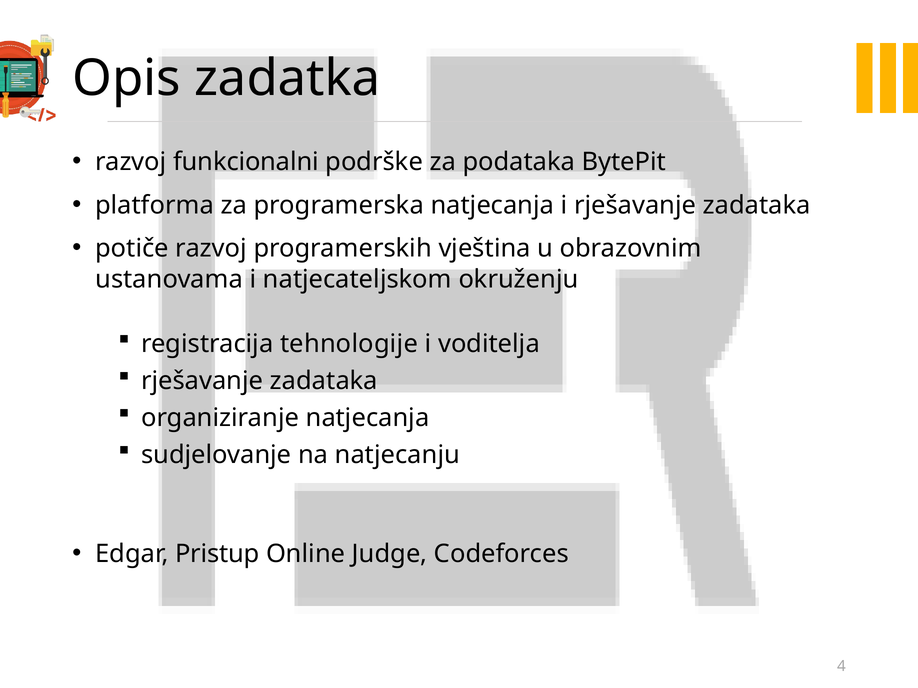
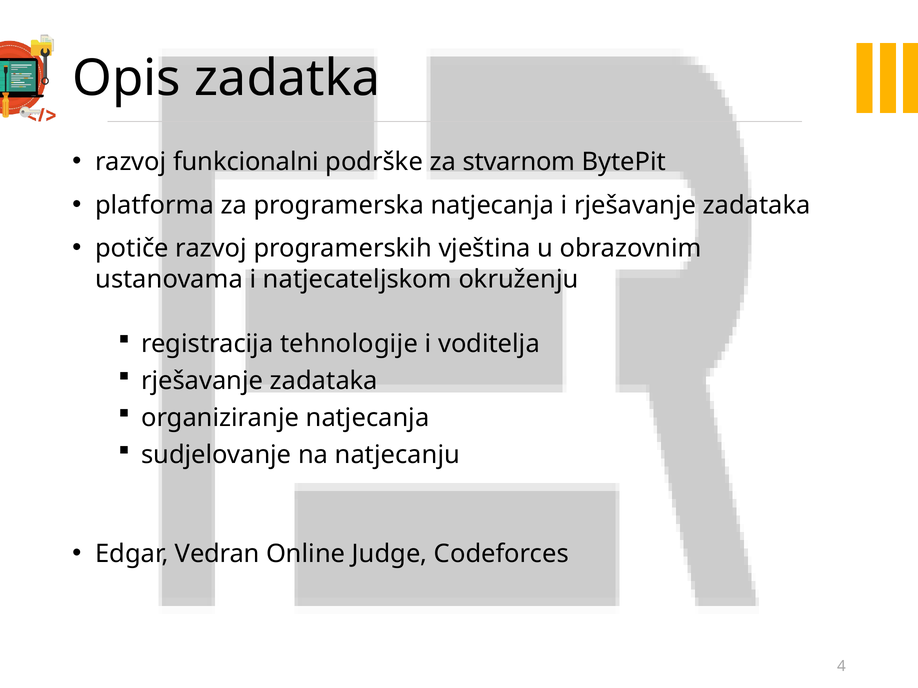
podataka: podataka -> stvarnom (519, 162)
Pristup: Pristup -> Vedran (217, 554)
